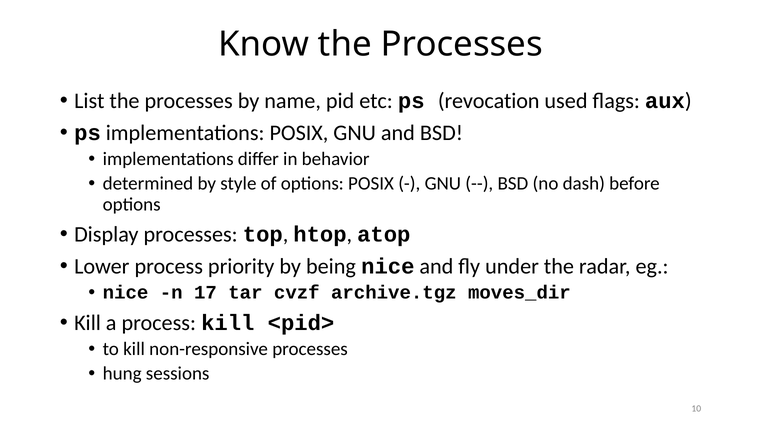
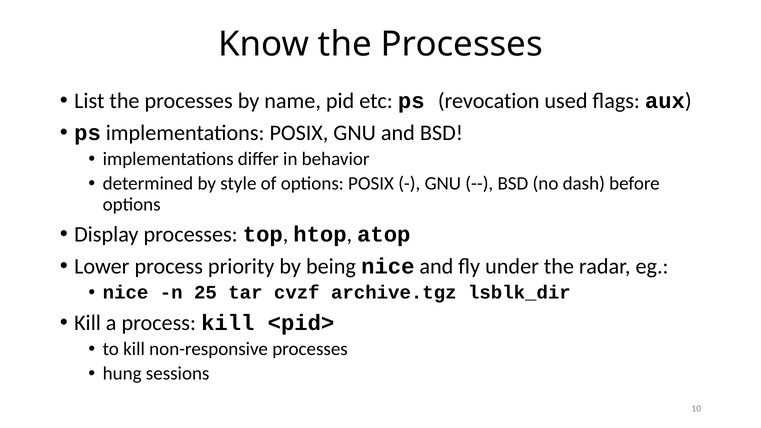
17: 17 -> 25 (205, 293)
moves_dir: moves_dir -> lsblk_dir (519, 293)
